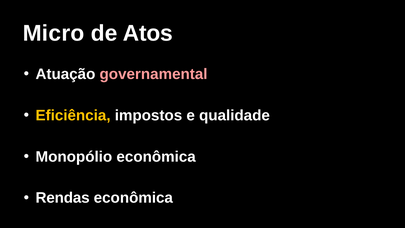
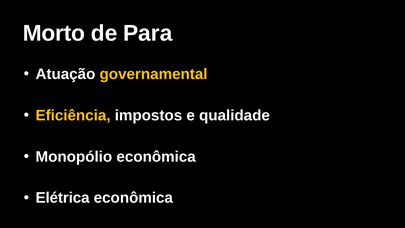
Micro: Micro -> Morto (54, 33)
Atos: Atos -> Para (148, 33)
governamental colour: pink -> yellow (154, 74)
Rendas: Rendas -> Elétrica (63, 198)
